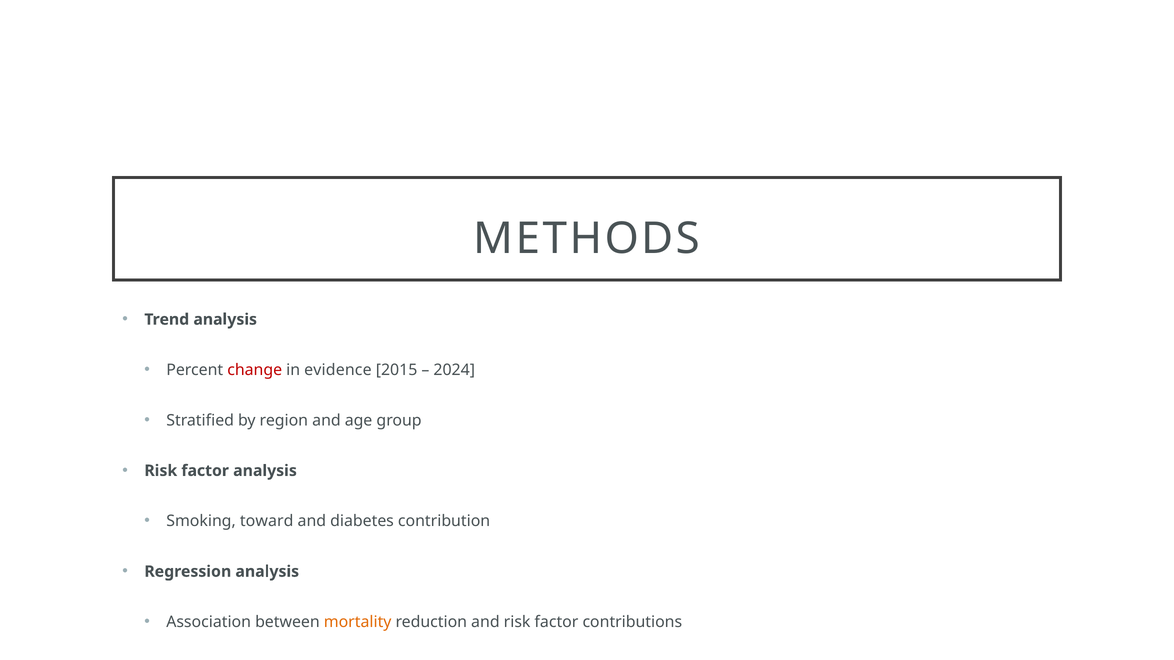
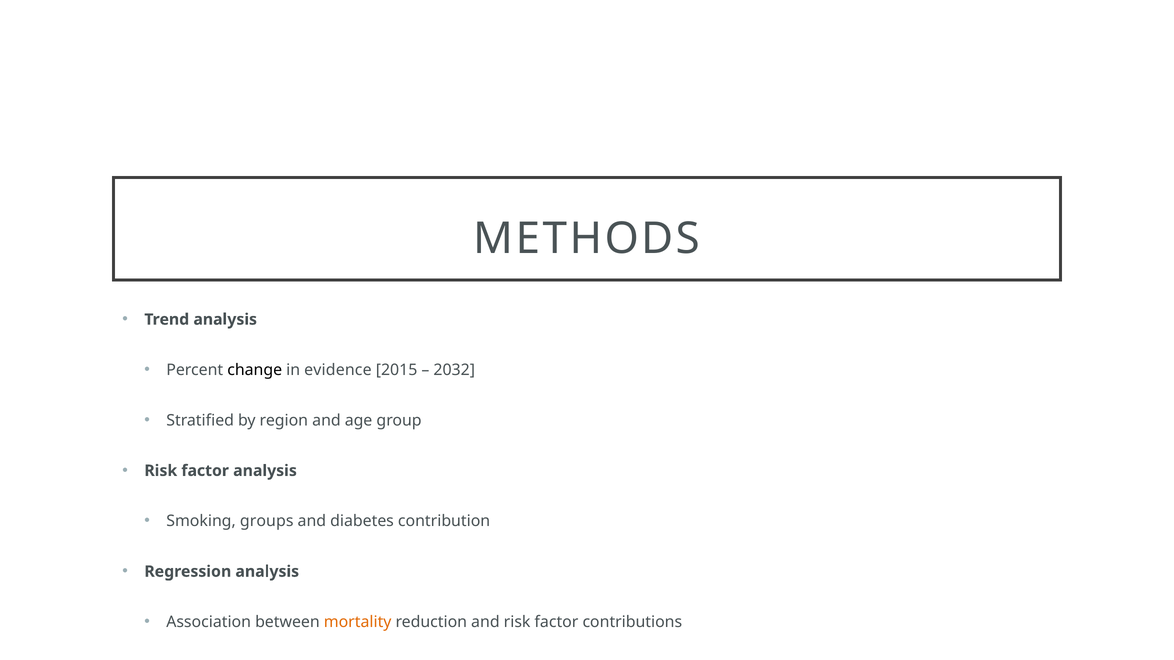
change colour: red -> black (255, 370)
2024: 2024 -> 2032 (454, 370)
toward: toward -> groups (267, 521)
